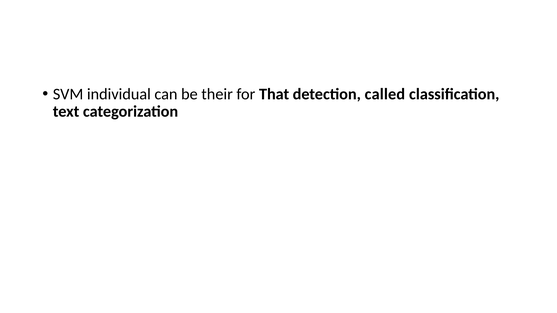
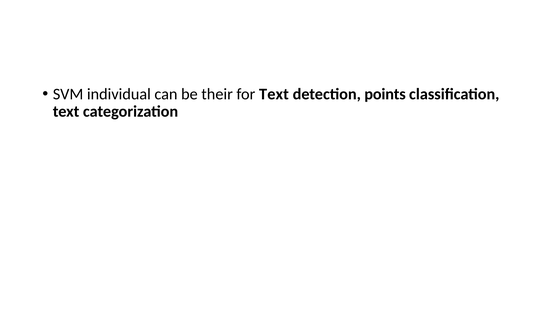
for That: That -> Text (274, 94)
called: called -> points (385, 94)
